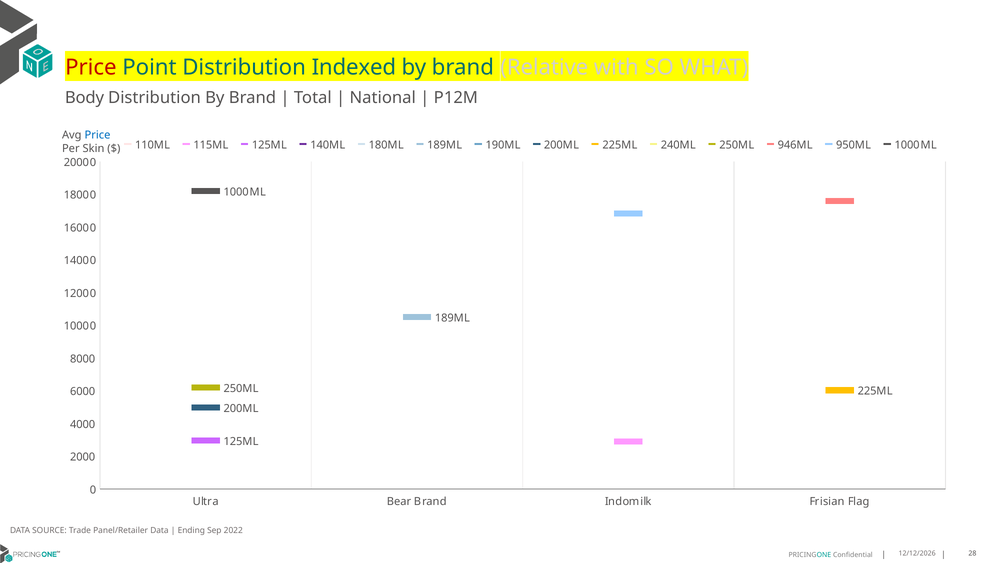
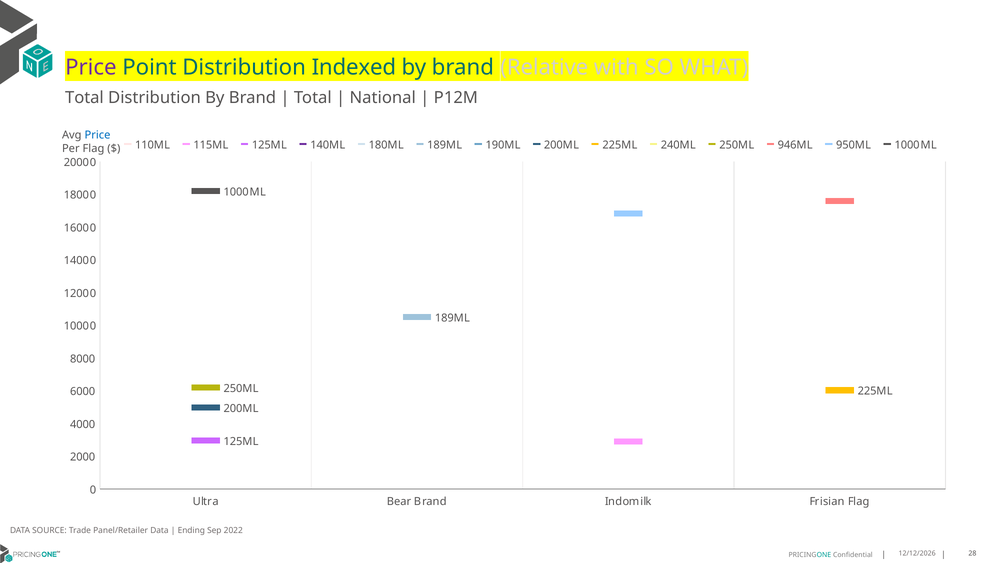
Price colour: red -> purple (91, 67)
Body: Body -> Total (84, 98)
Per Skin: Skin -> Flag (93, 149)
